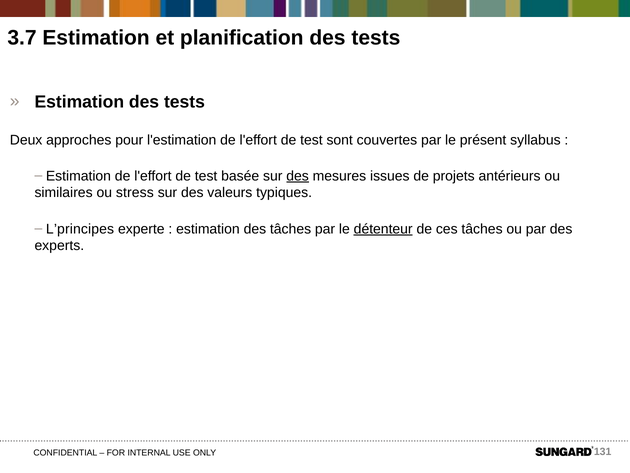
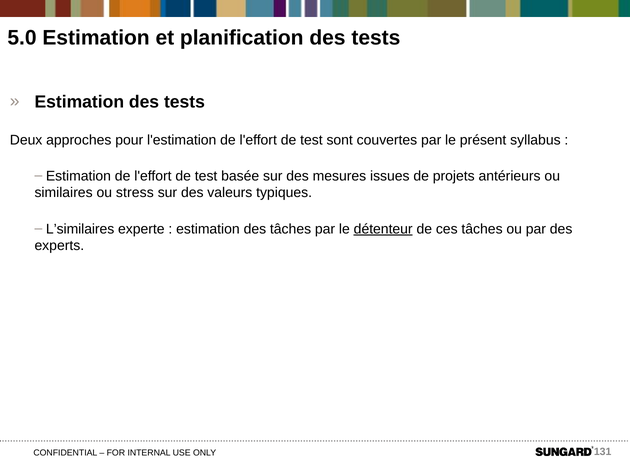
3.7: 3.7 -> 5.0 (22, 38)
des underline: present -> none (298, 176)
L’principes: L’principes -> L’similaires (80, 229)
